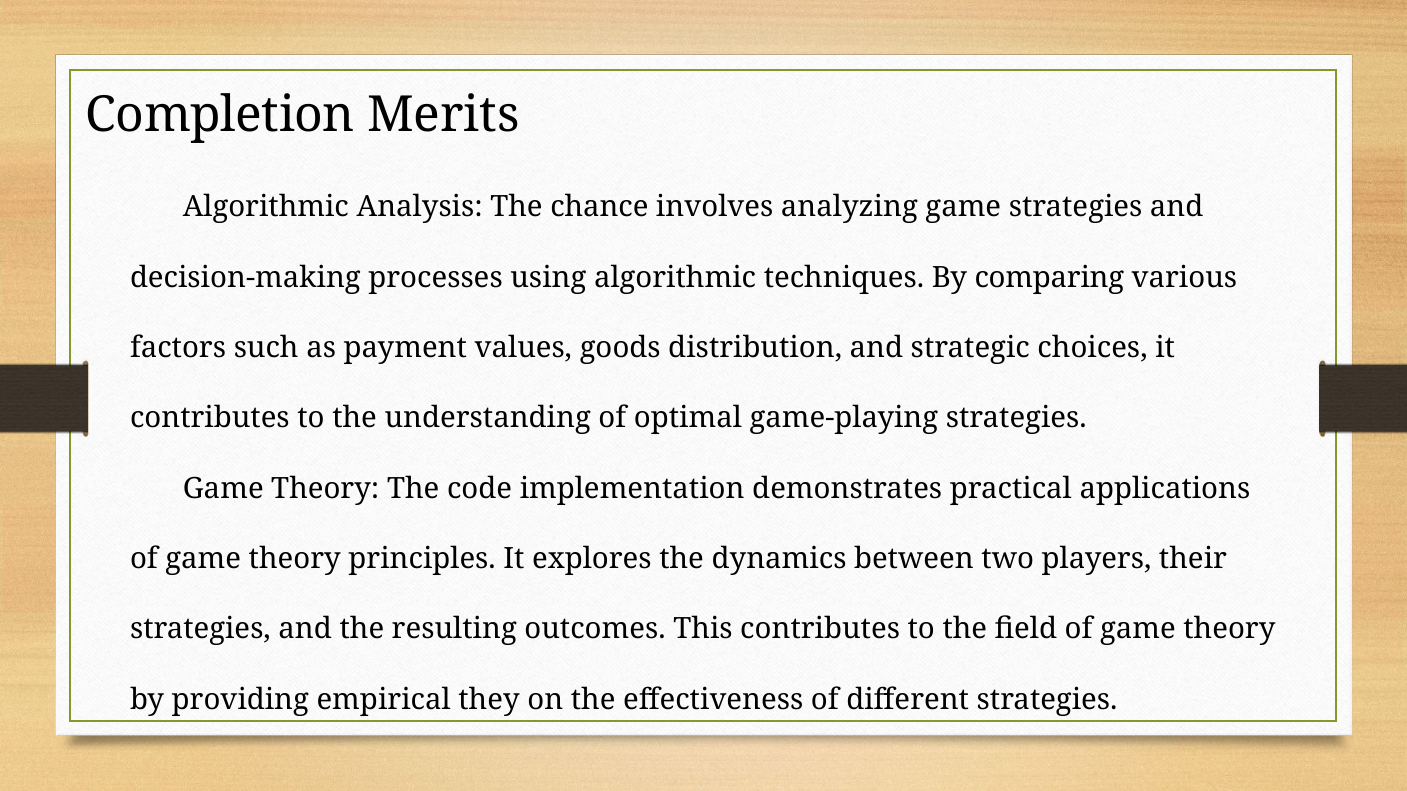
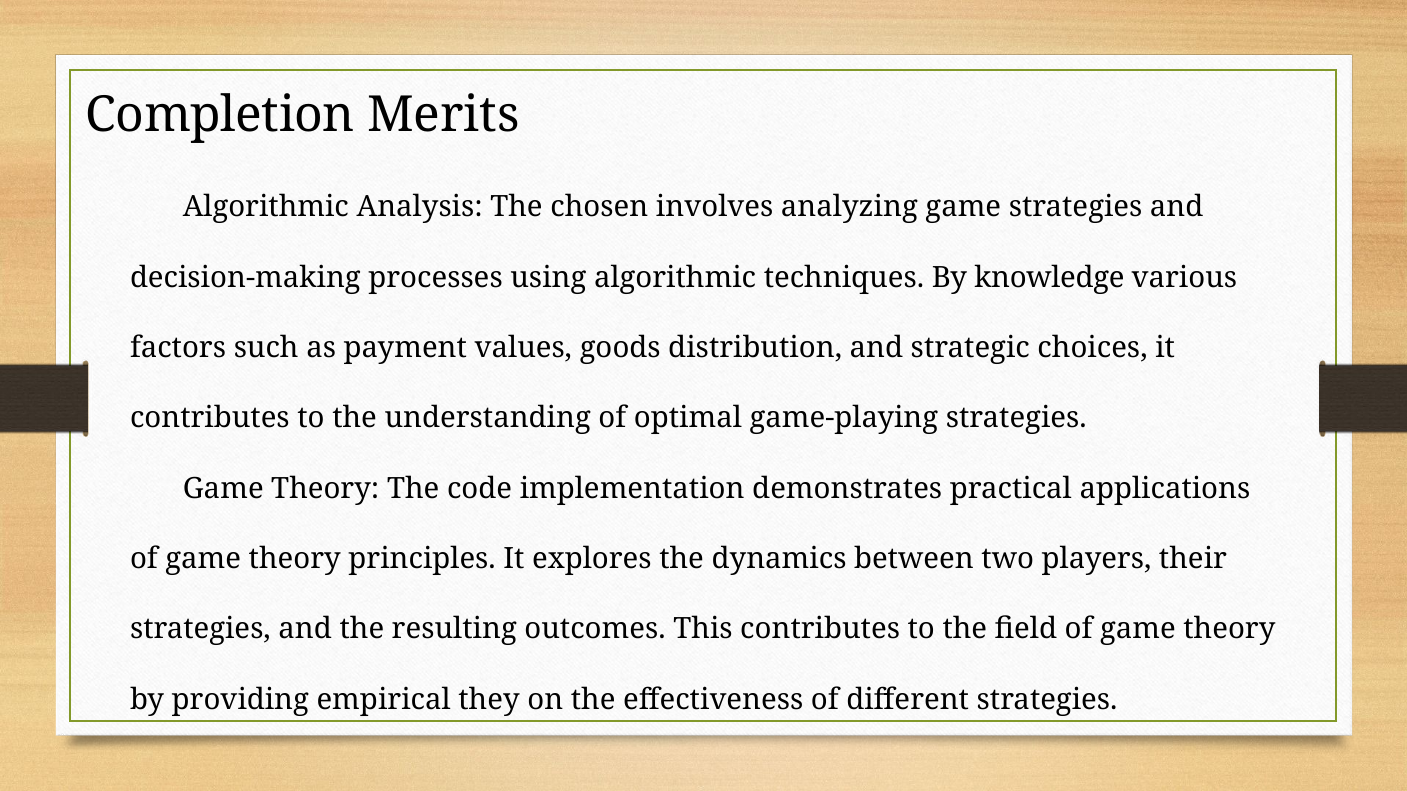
chance: chance -> chosen (599, 207)
comparing: comparing -> knowledge (1049, 278)
